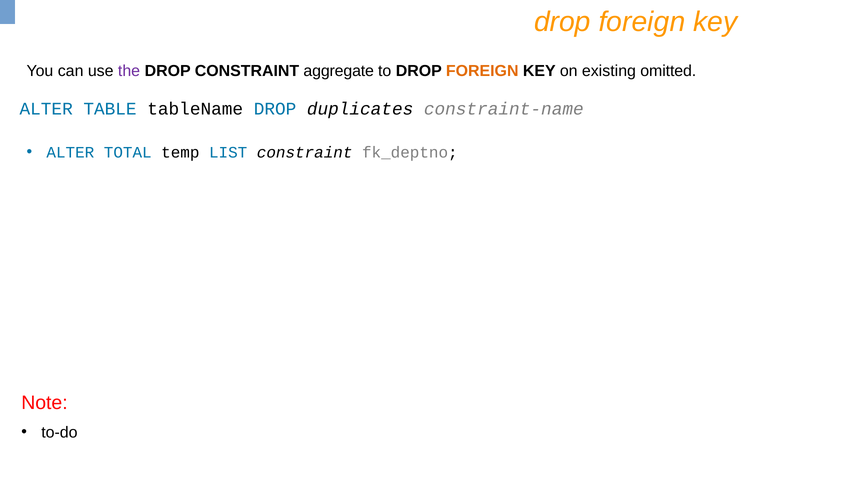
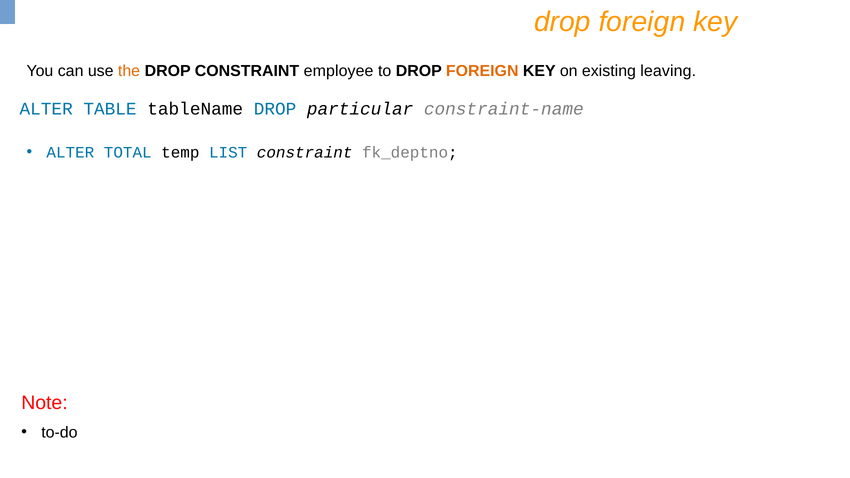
the colour: purple -> orange (129, 71)
aggregate: aggregate -> employee (339, 71)
omitted: omitted -> leaving (668, 71)
duplicates: duplicates -> particular (360, 109)
